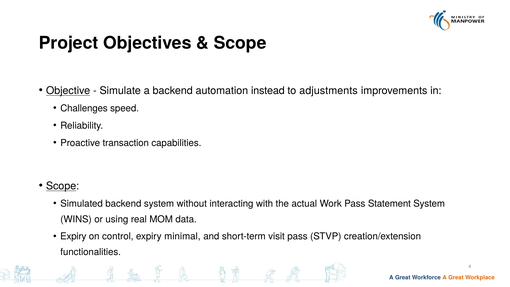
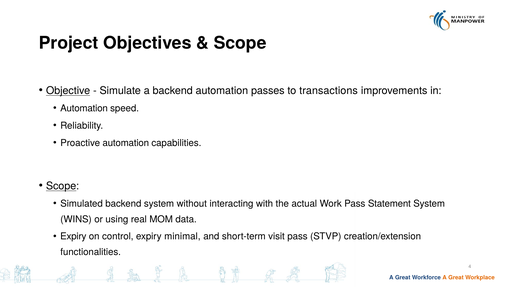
instead: instead -> passes (268, 91)
adjustments: adjustments -> transactions (329, 91)
Challenges: Challenges -> Automation (84, 108)
Proactive transaction: transaction -> automation (126, 143)
